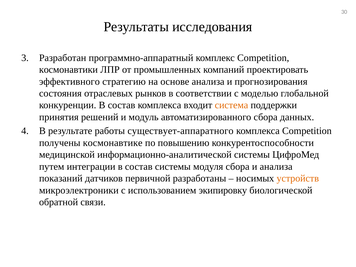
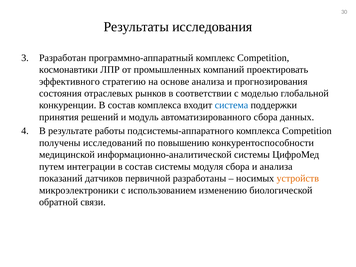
система colour: orange -> blue (231, 105)
существует-аппаратного: существует-аппаратного -> подсистемы-аппаратного (181, 131)
космонавтике: космонавтике -> исследований (113, 143)
экипировку: экипировку -> изменению (223, 190)
